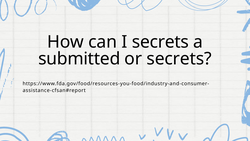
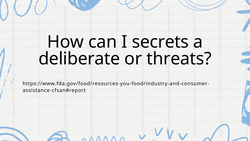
submitted: submitted -> deliberate (79, 59)
or secrets: secrets -> threats (179, 59)
